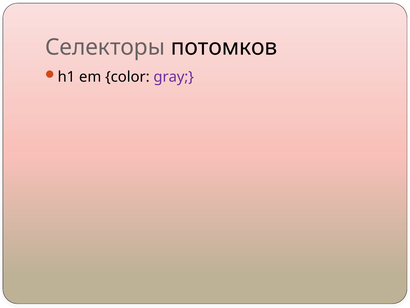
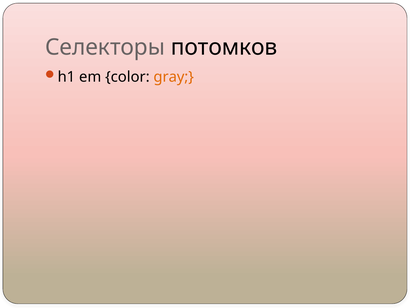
gray colour: purple -> orange (174, 77)
